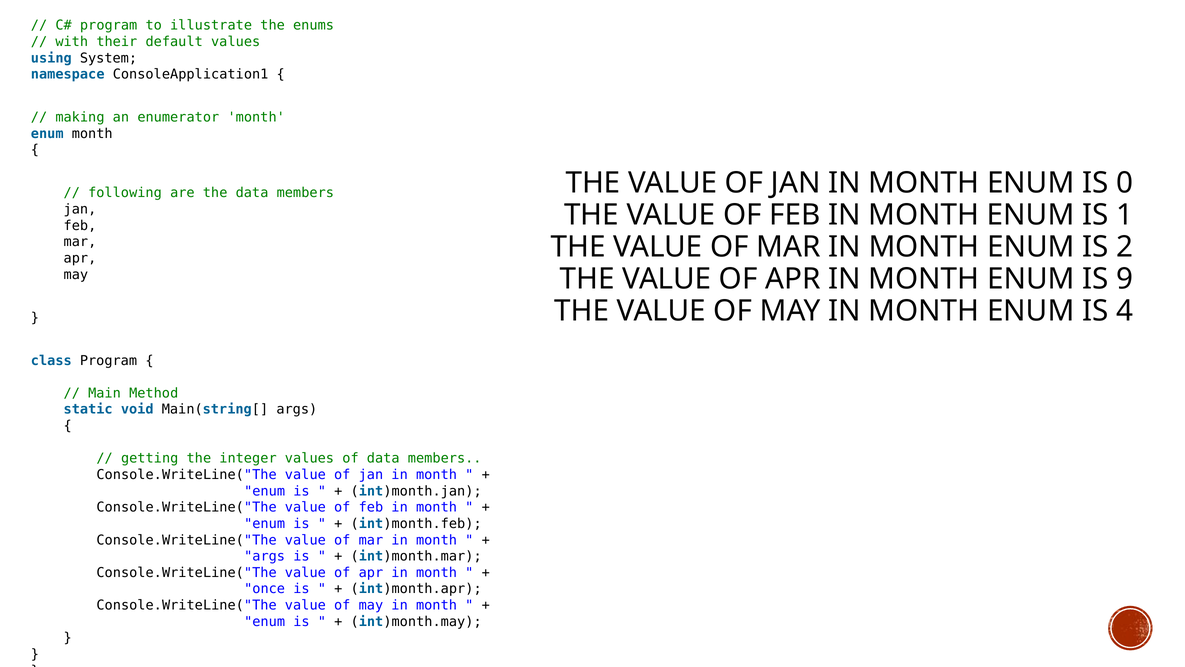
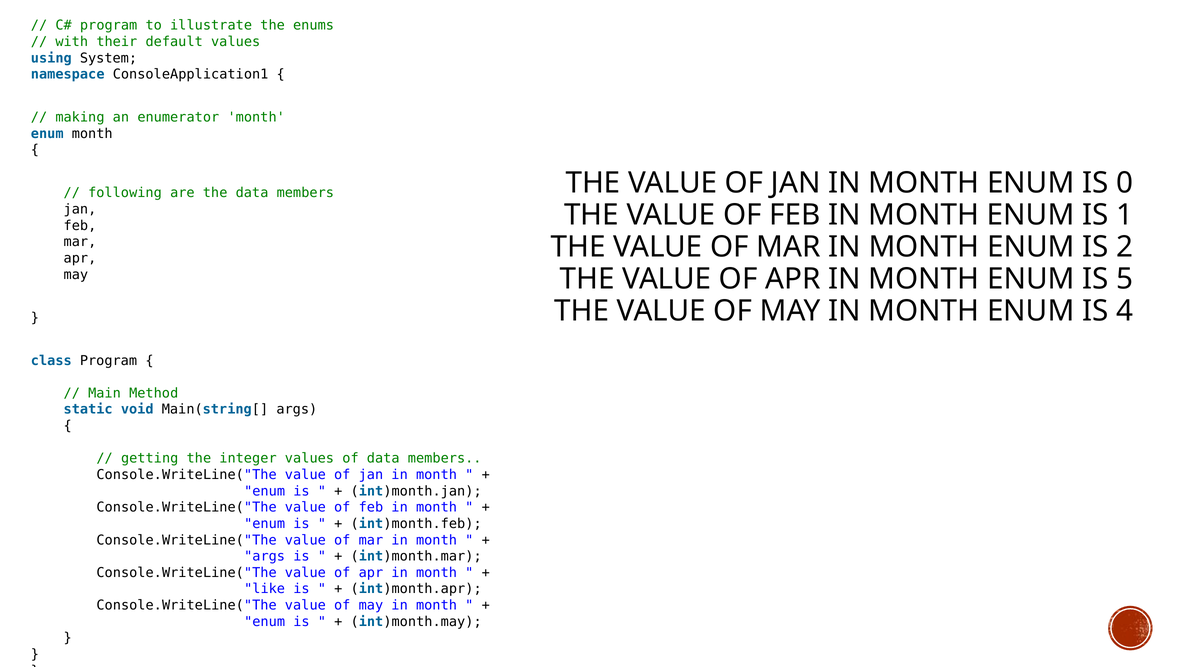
9: 9 -> 5 (1125, 279)
once: once -> like (265, 589)
